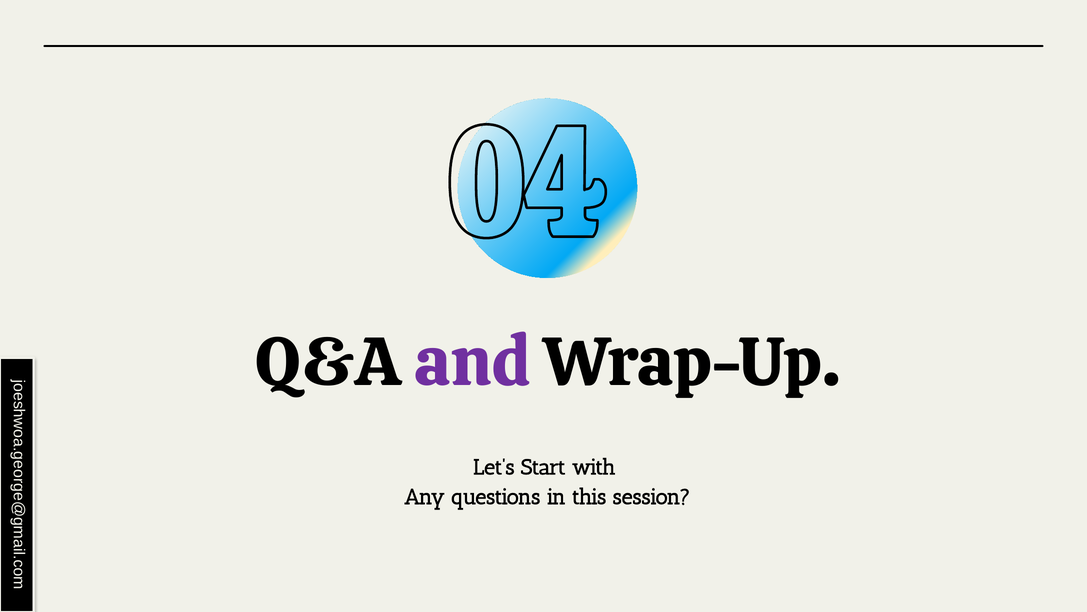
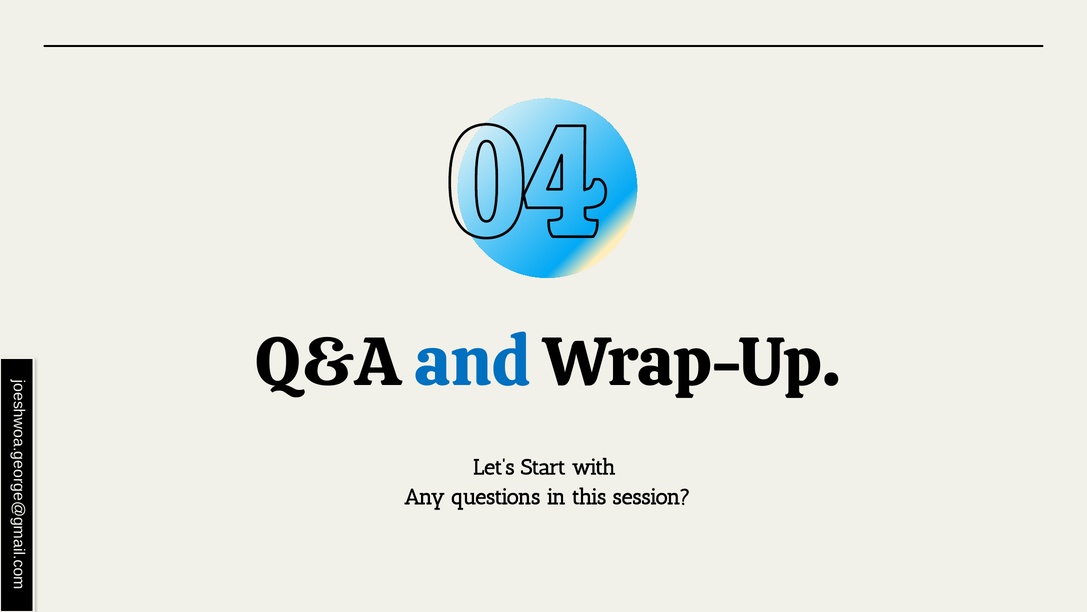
and colour: purple -> blue (472, 362)
